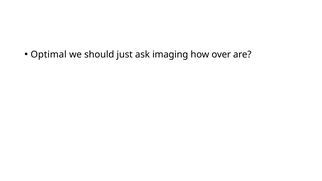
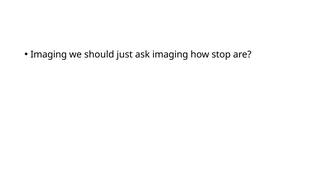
Optimal: Optimal -> Imaging (49, 54)
over: over -> stop (221, 54)
